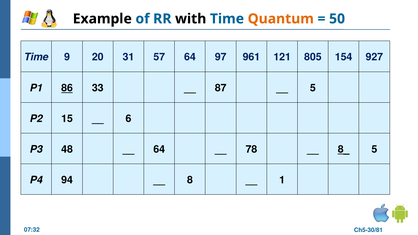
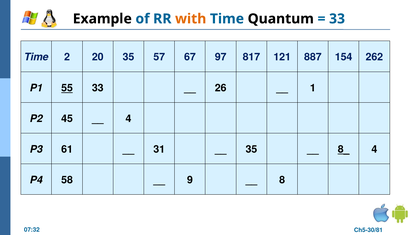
with colour: black -> orange (191, 19)
Quantum colour: orange -> black (281, 19)
50: 50 -> 33 (337, 19)
9: 9 -> 2 (67, 57)
20 31: 31 -> 35 (128, 57)
57 64: 64 -> 67 (190, 57)
961: 961 -> 817 (251, 57)
805: 805 -> 887 (313, 57)
927: 927 -> 262 (374, 57)
86: 86 -> 55 (67, 88)
87: 87 -> 26 (221, 88)
5: 5 -> 1 (313, 88)
15: 15 -> 45 (67, 119)
6: 6 -> 4 (128, 119)
48: 48 -> 61 (67, 149)
64: 64 -> 31 (159, 149)
78: 78 -> 35 (251, 149)
5: 5 -> 4 (374, 149)
94: 94 -> 58 (67, 180)
8: 8 -> 9 (190, 180)
1: 1 -> 8 (282, 180)
